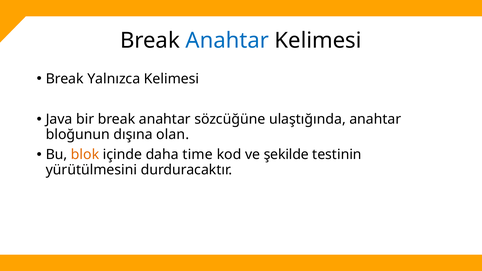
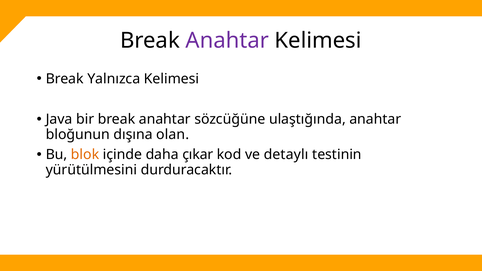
Anahtar colour: blue -> purple (227, 40)
time: time -> çıkar (198, 155)
şekilde: şekilde -> detaylı (286, 155)
